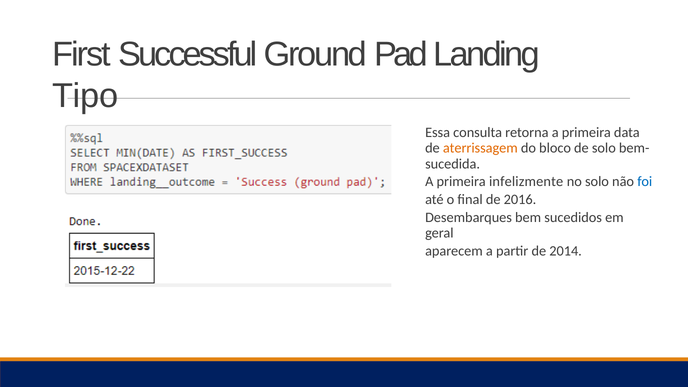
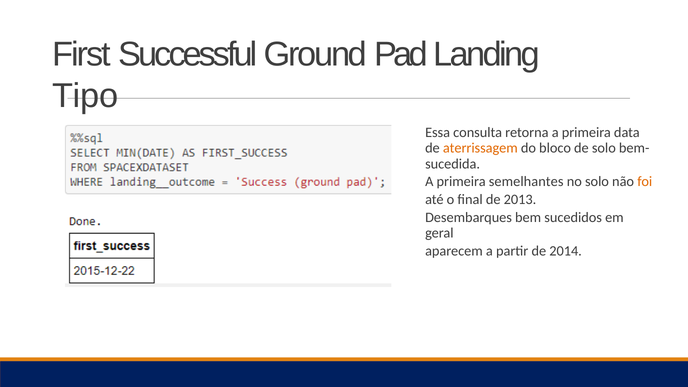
infelizmente: infelizmente -> semelhantes (526, 182)
foi colour: blue -> orange (645, 182)
2016: 2016 -> 2013 (520, 199)
